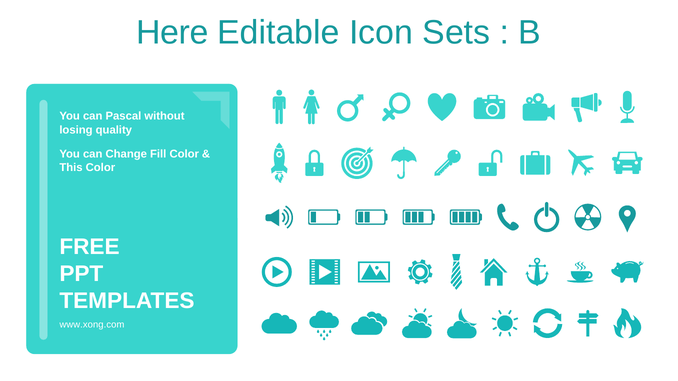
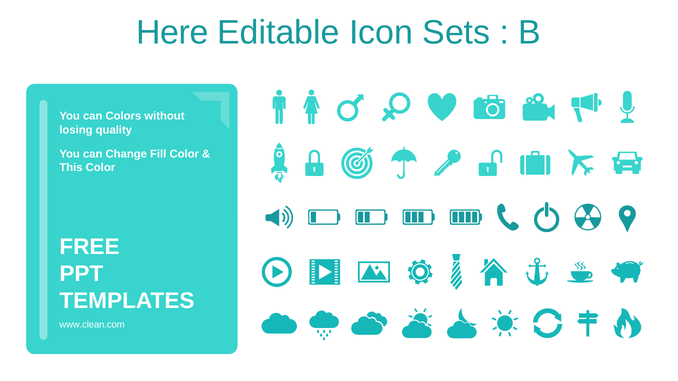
Pascal: Pascal -> Colors (123, 116)
www.xong.com: www.xong.com -> www.clean.com (92, 325)
